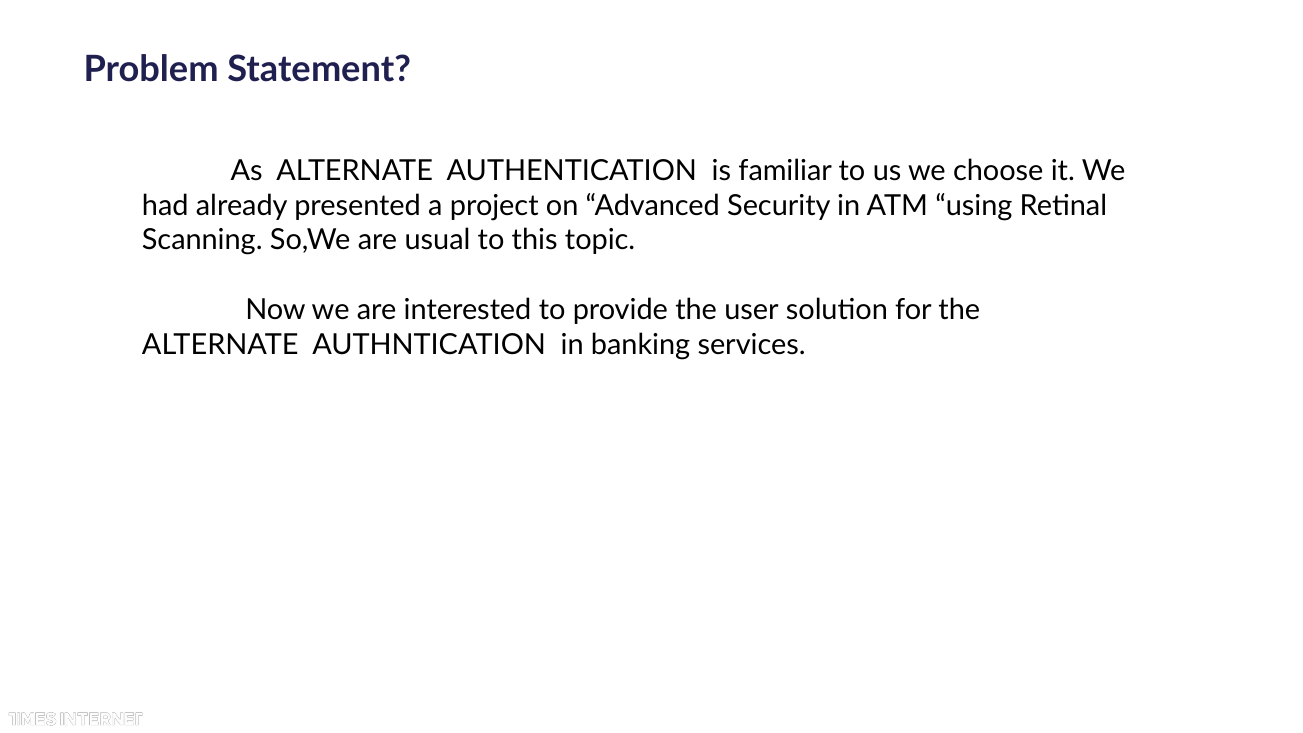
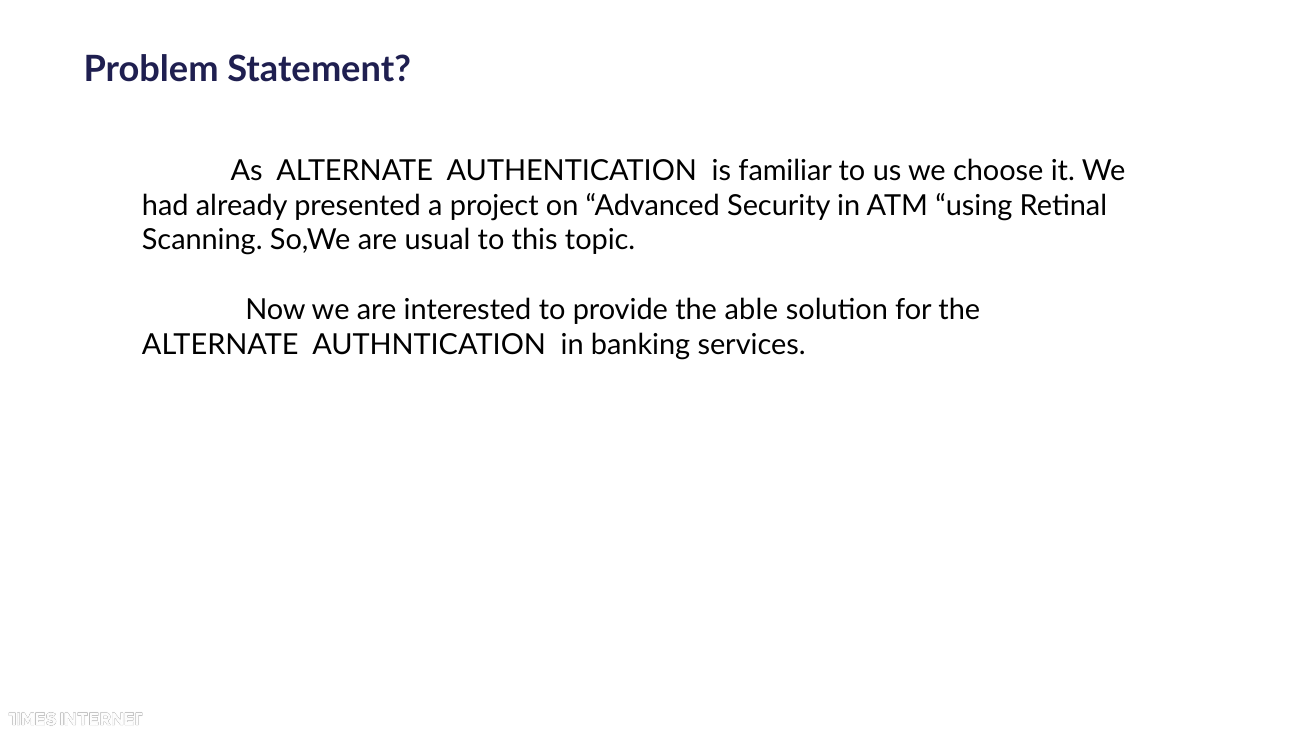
user: user -> able (751, 310)
